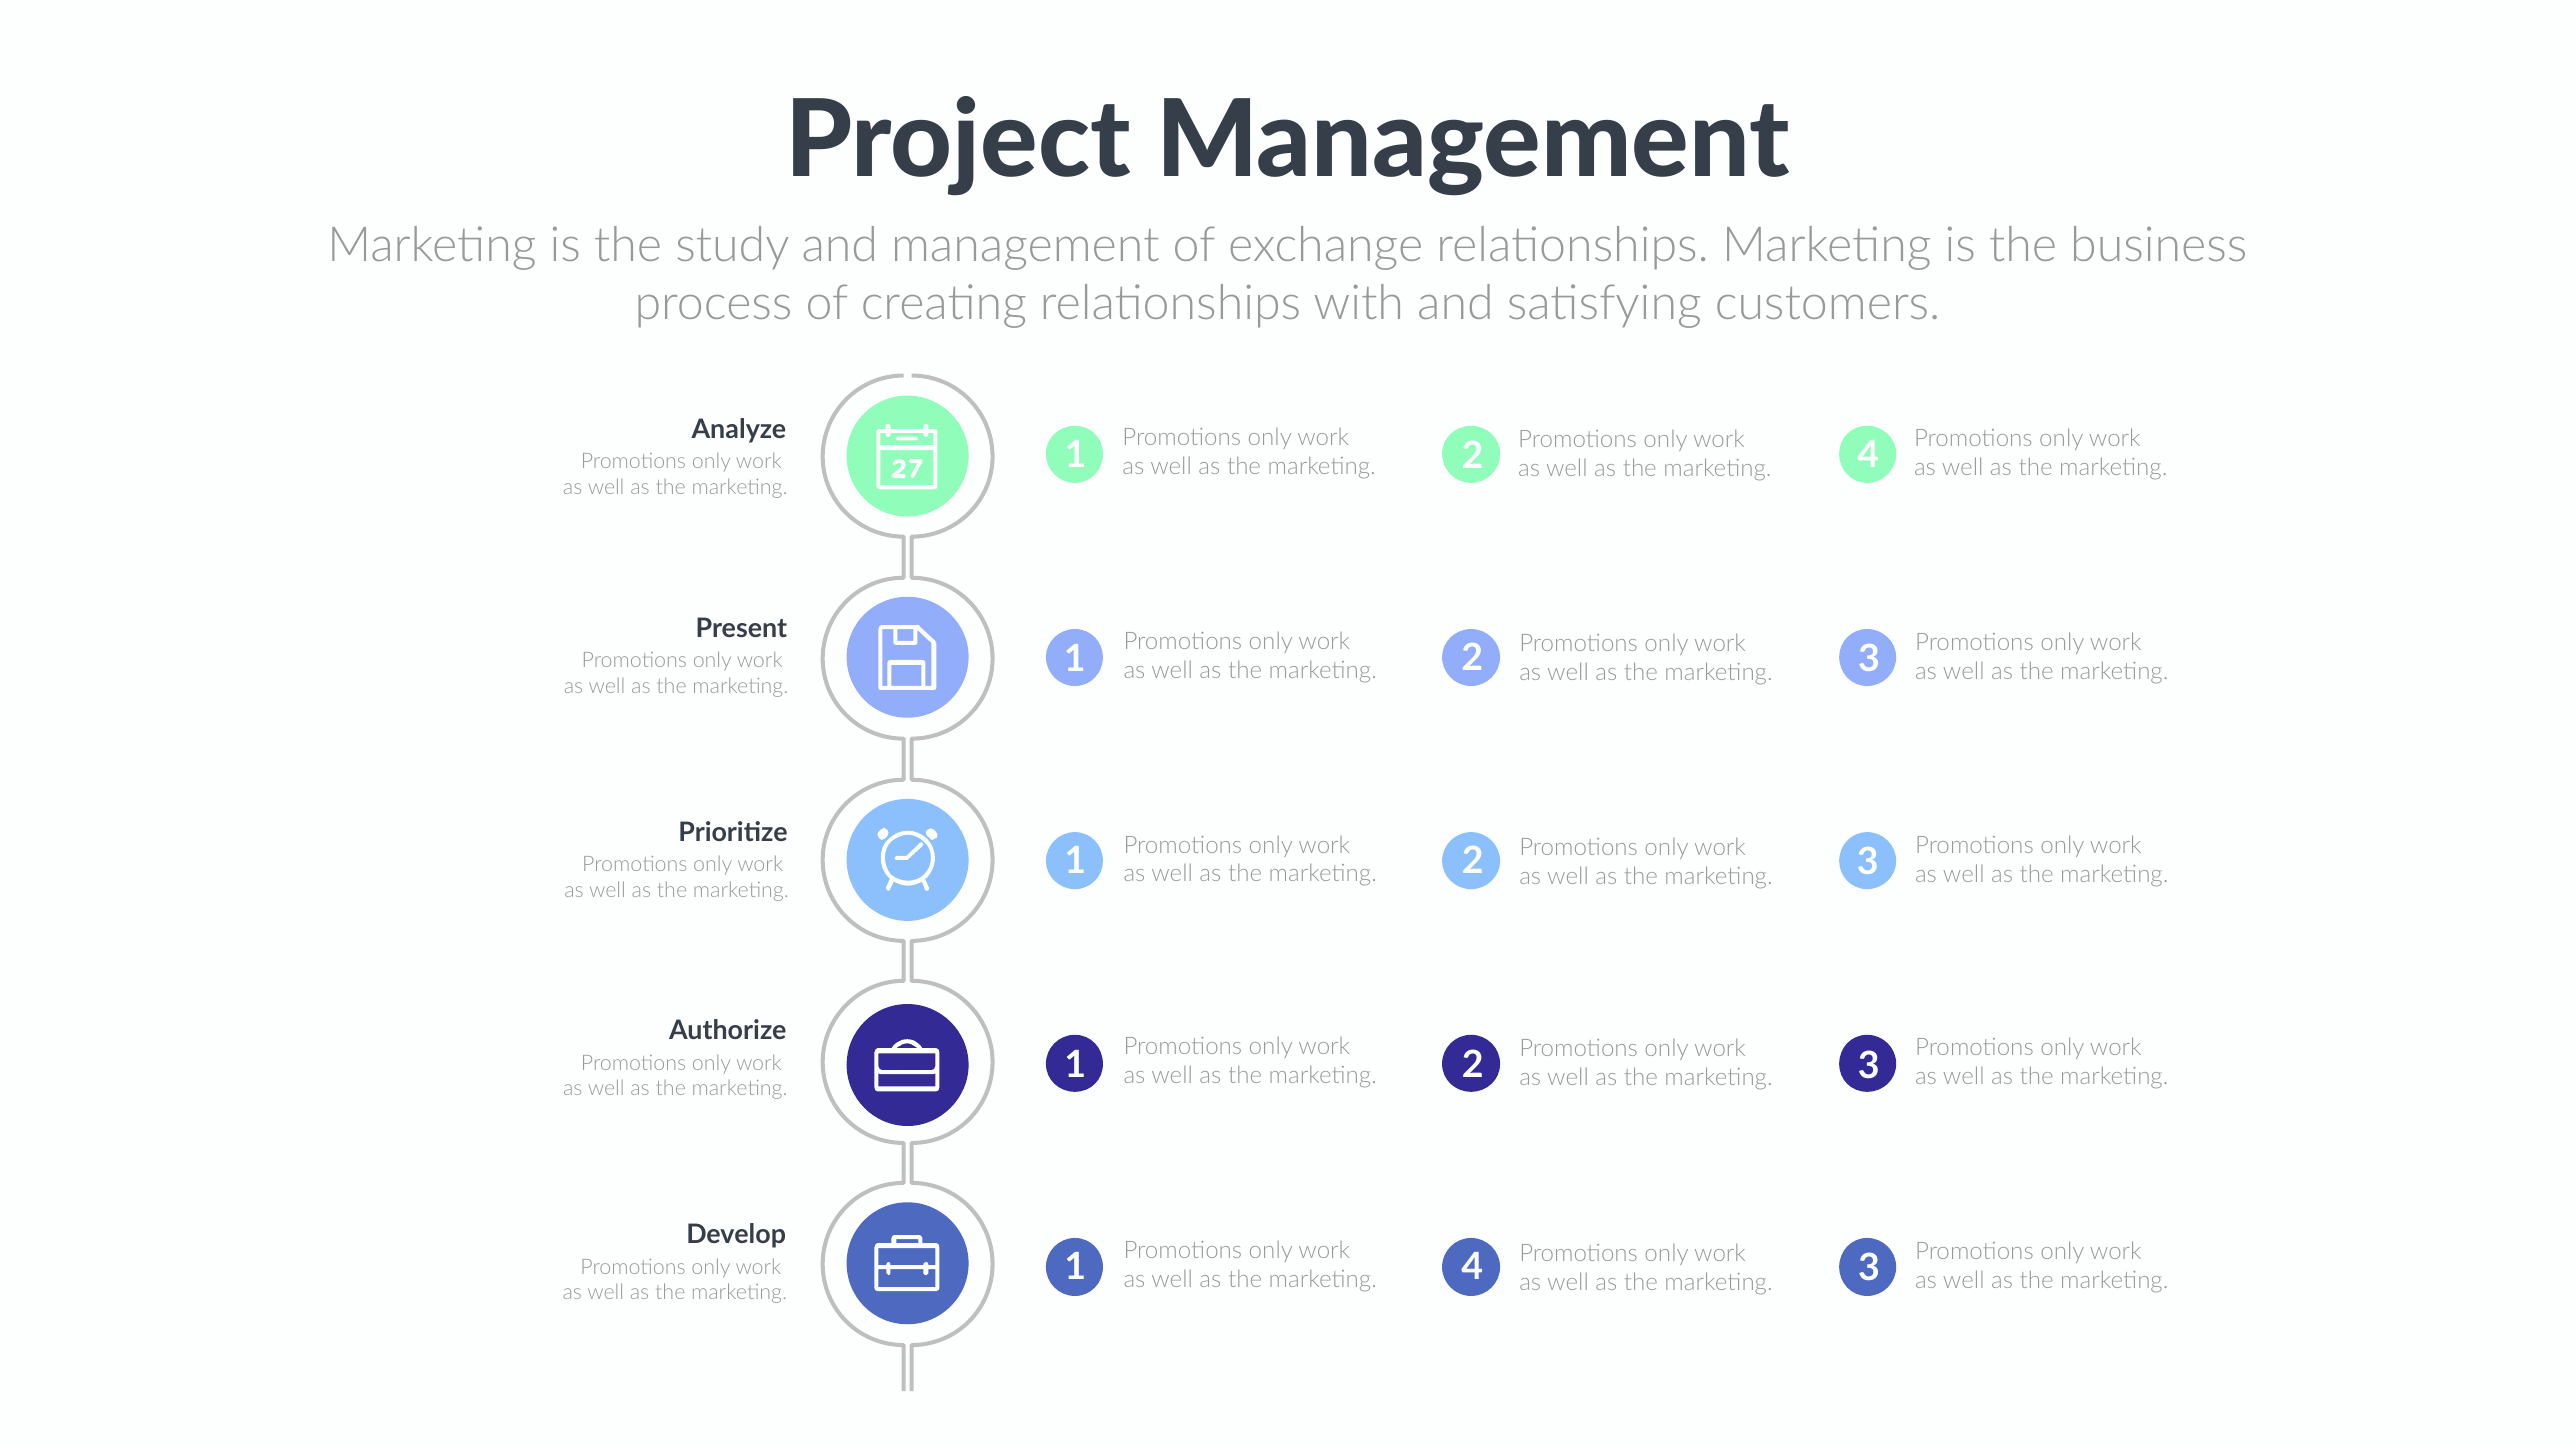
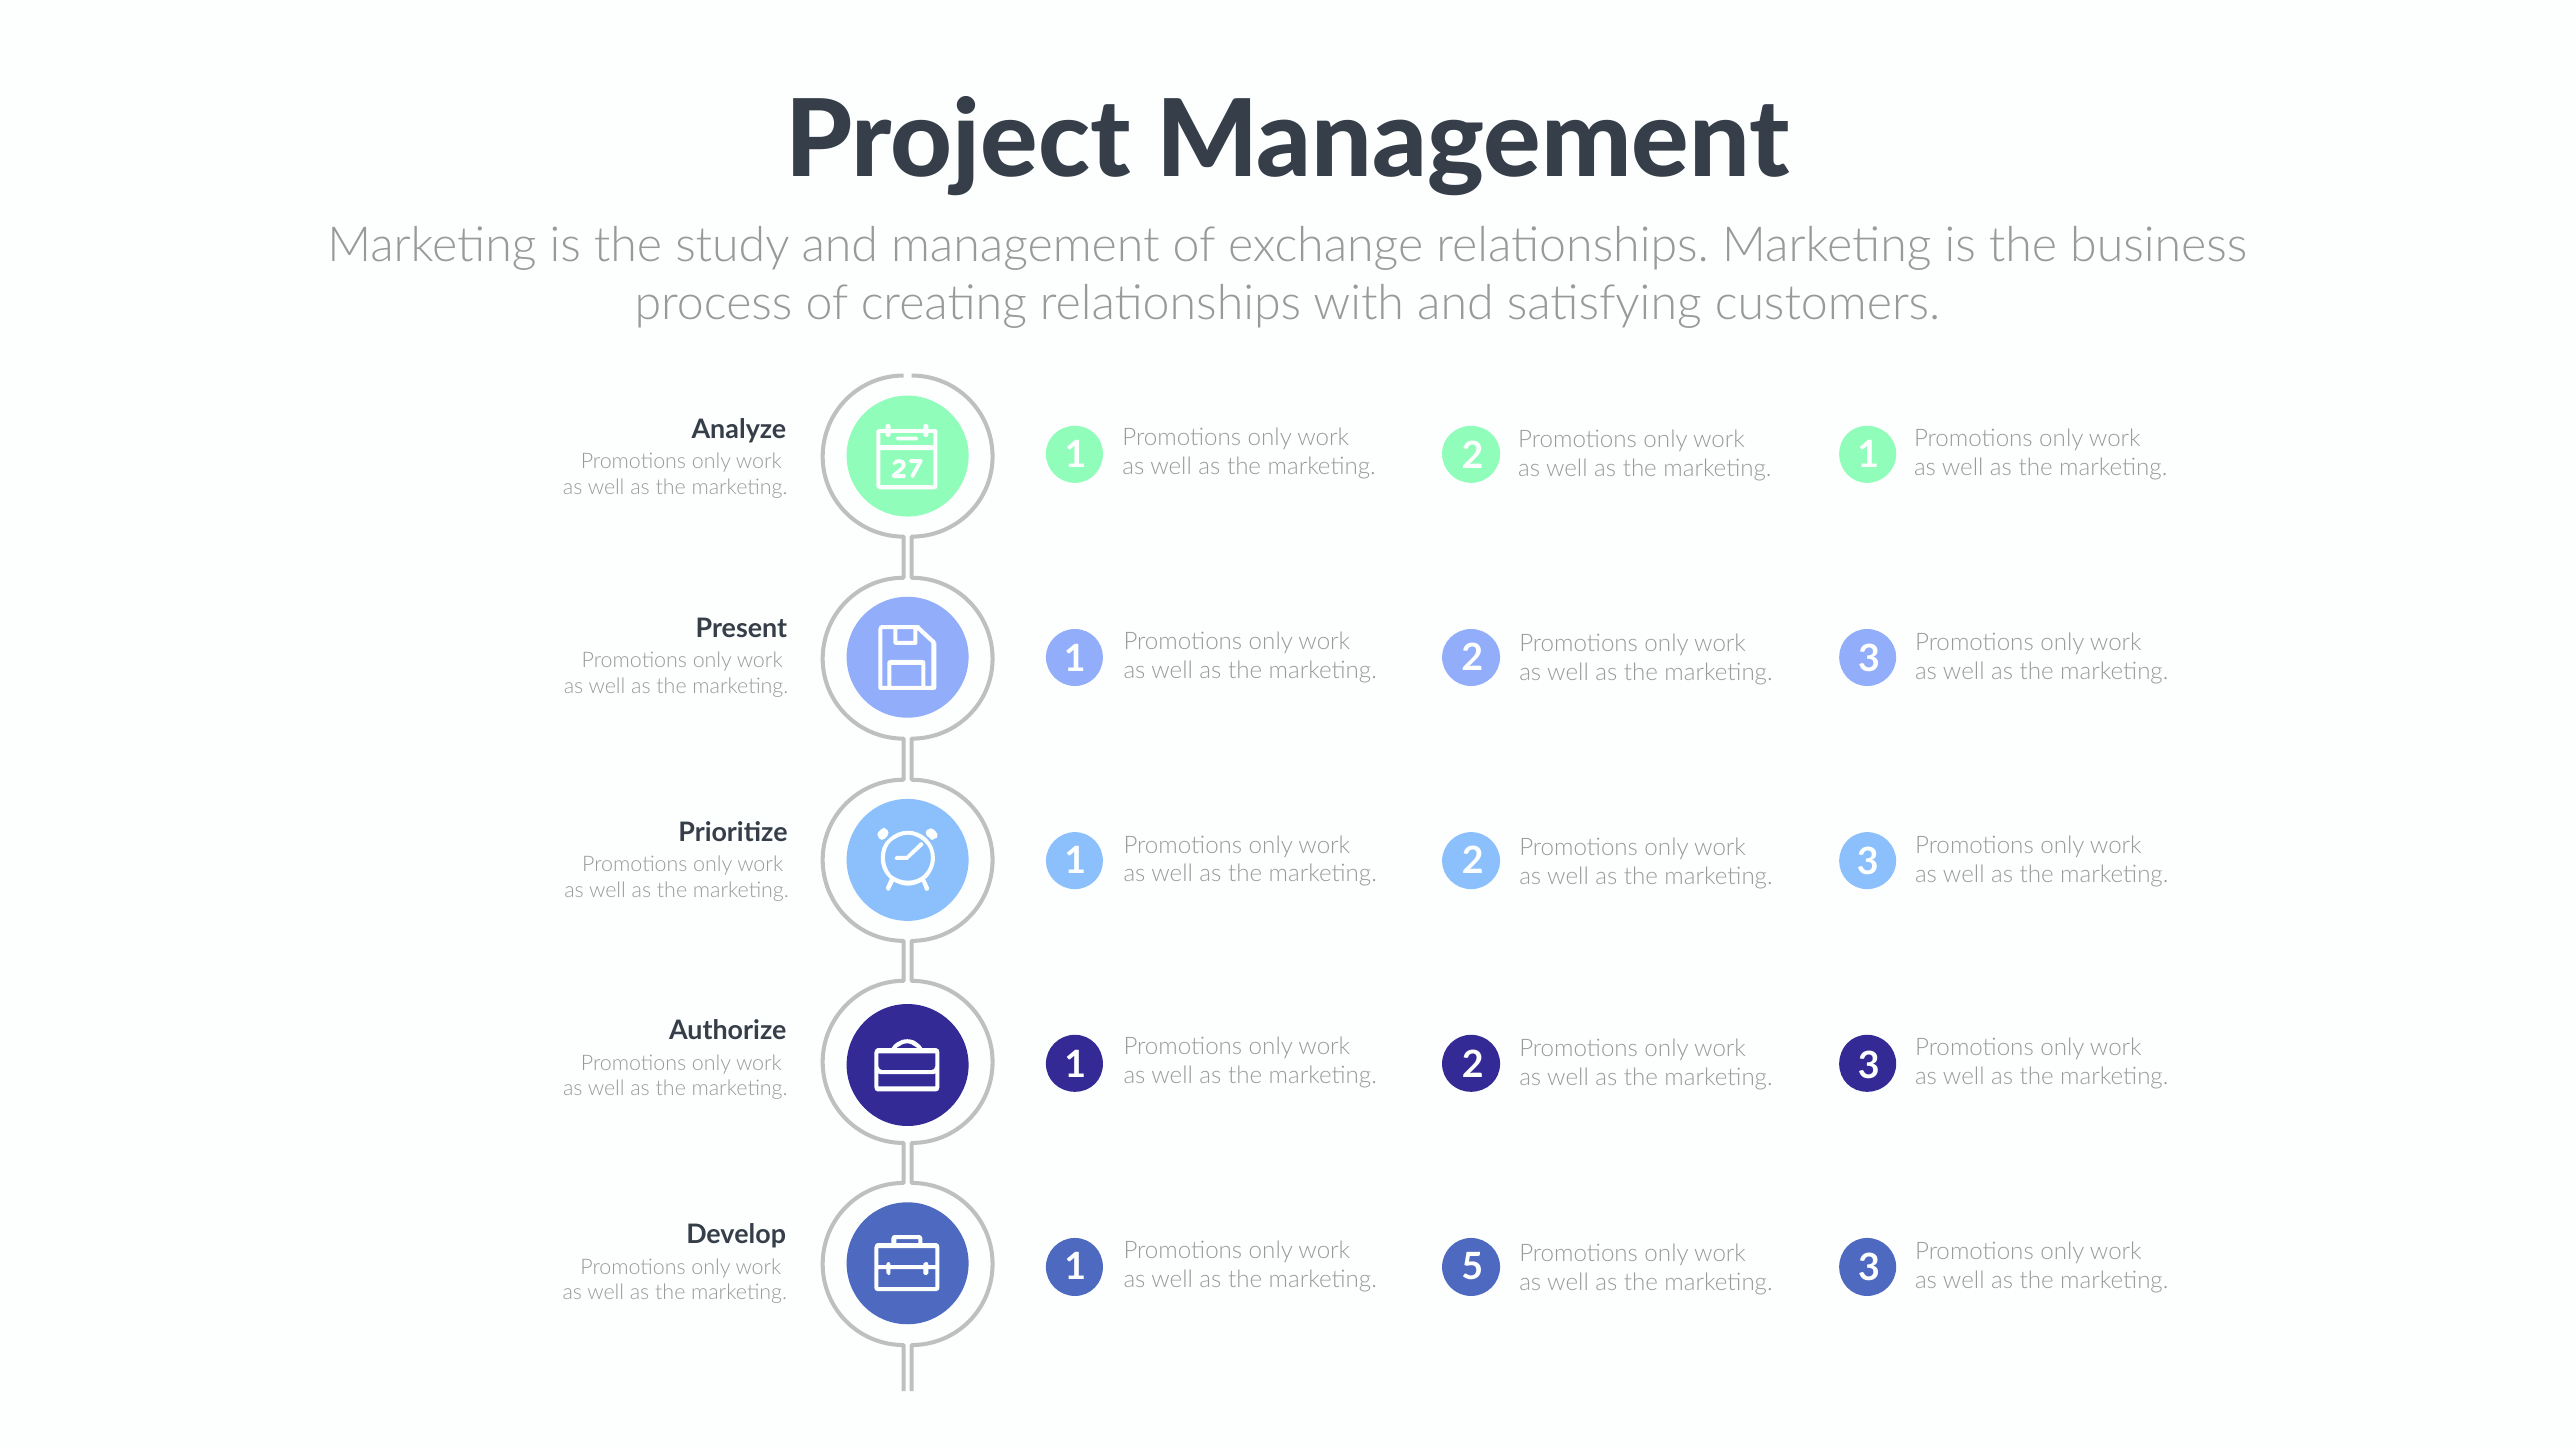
2 4: 4 -> 1 (1868, 456)
1 4: 4 -> 5 (1472, 1268)
